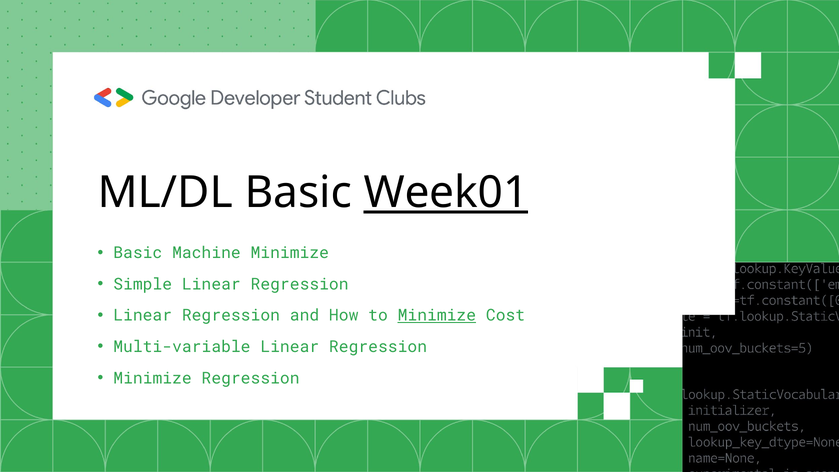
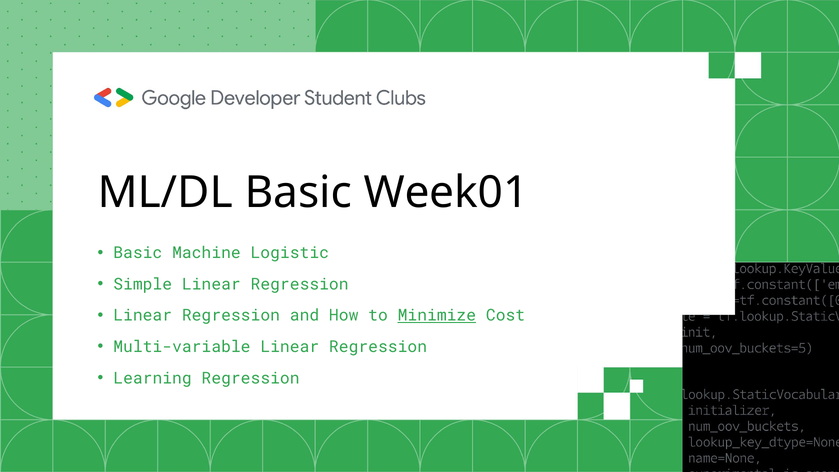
Week01 underline: present -> none (446, 193)
Machine Minimize: Minimize -> Logistic (290, 253)
Minimize: Minimize -> Learning (153, 378)
